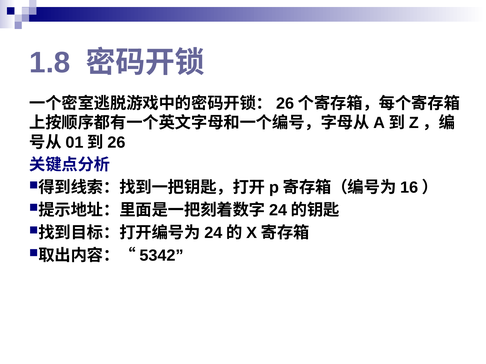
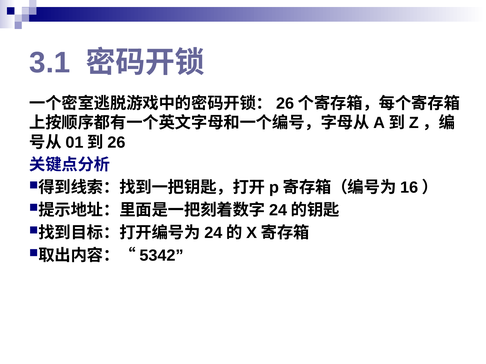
1.8: 1.8 -> 3.1 (50, 63)
